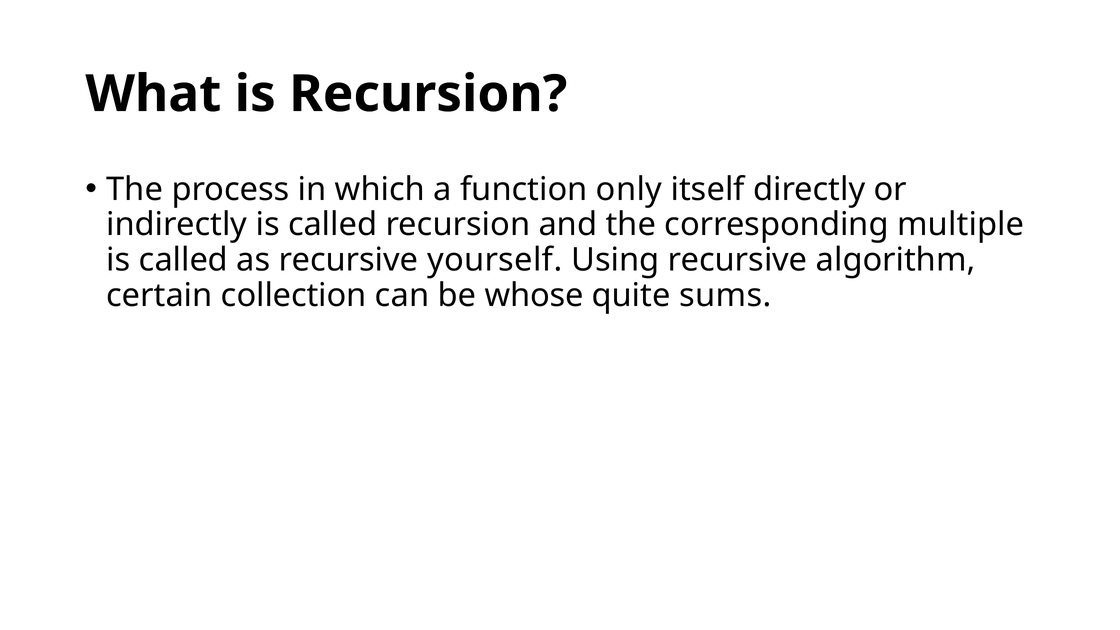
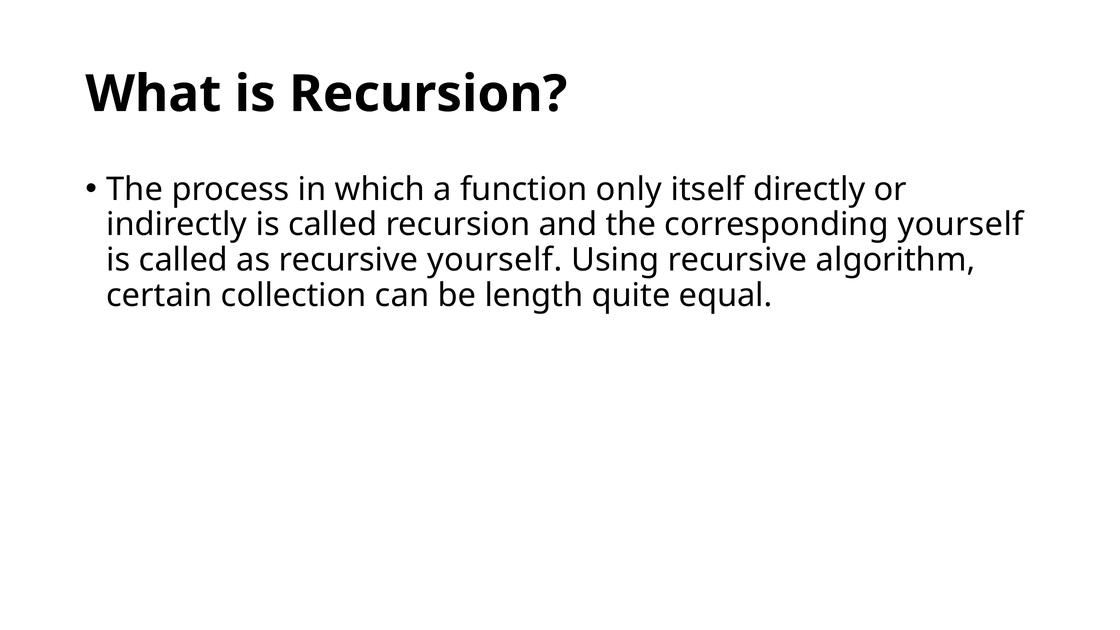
corresponding multiple: multiple -> yourself (961, 225)
whose: whose -> length (534, 295)
sums: sums -> equal (726, 295)
